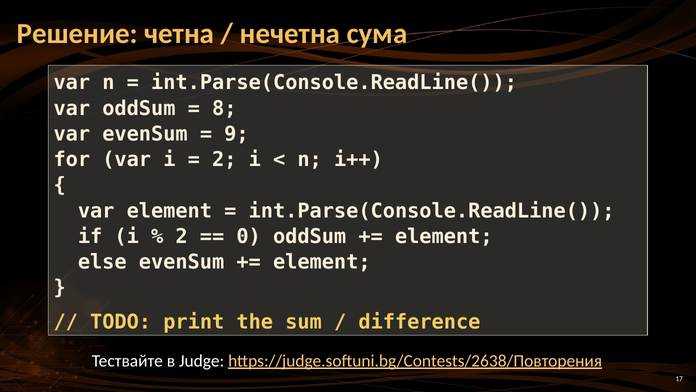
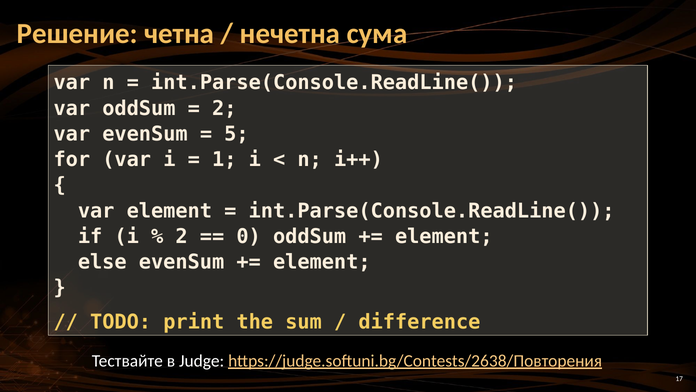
8: 8 -> 2 (224, 108)
9: 9 -> 5 (236, 134)
2: 2 -> 1 (224, 159)
